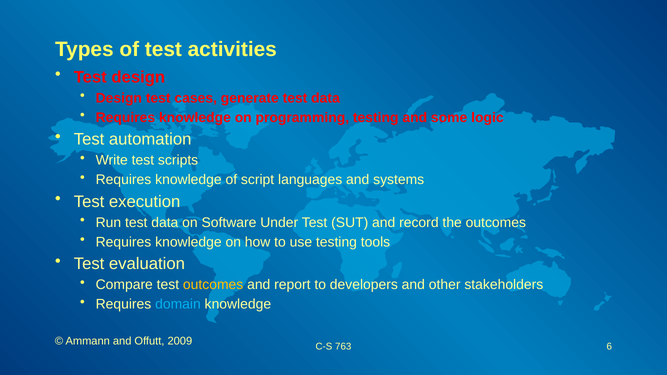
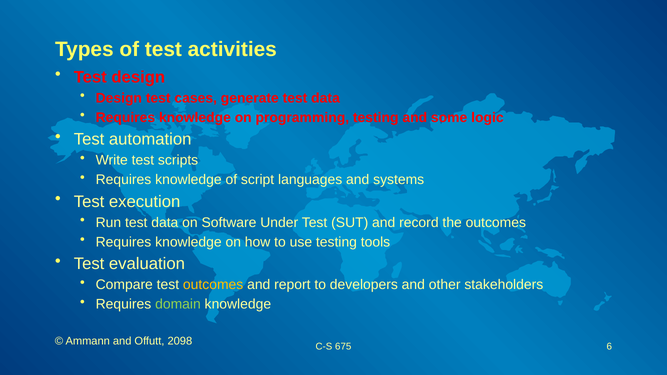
domain colour: light blue -> light green (178, 304)
2009: 2009 -> 2098 (180, 341)
763: 763 -> 675 (343, 347)
